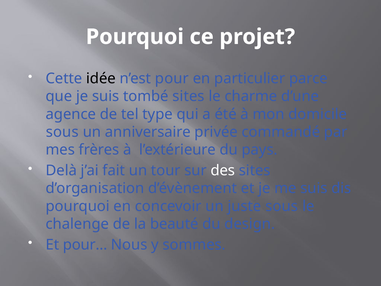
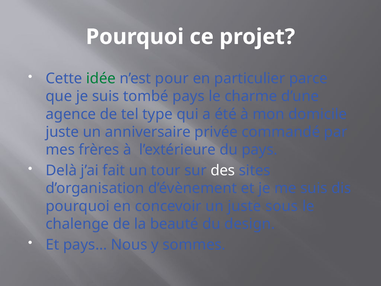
idée colour: black -> green (101, 78)
tombé sites: sites -> pays (189, 96)
sous: sous -> juste (62, 132)
pour…: pour… -> pays… (85, 245)
